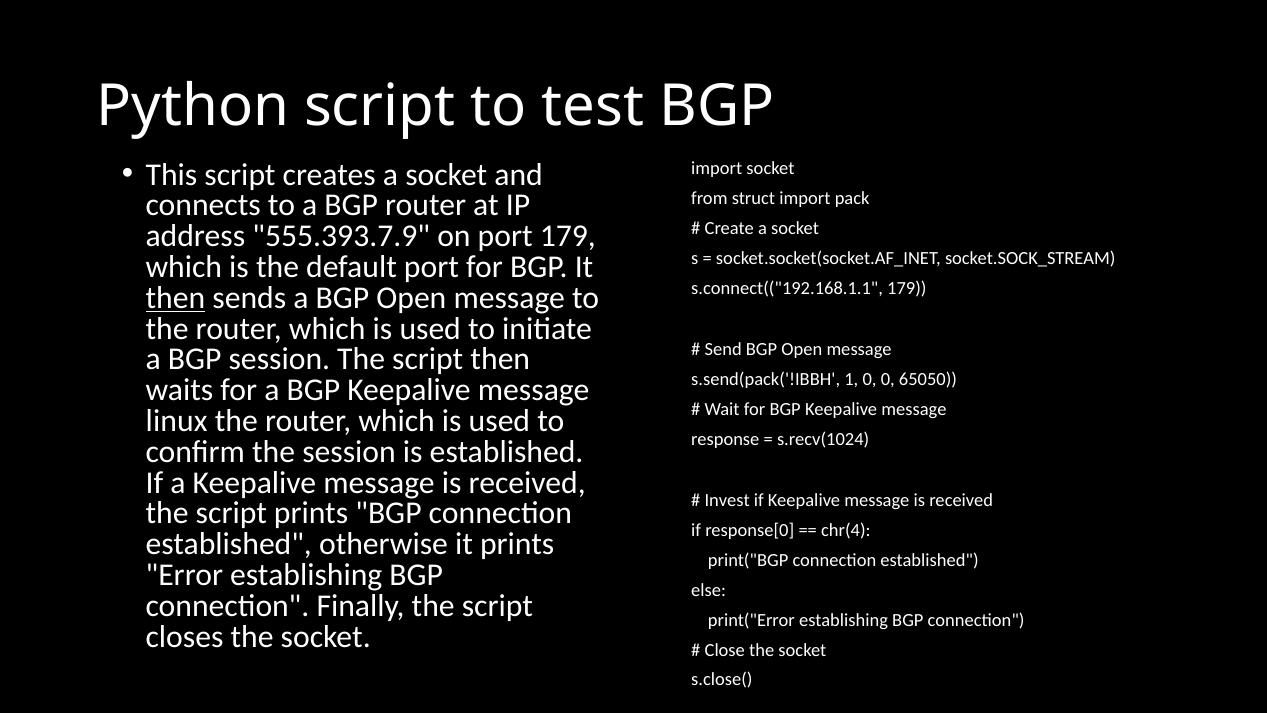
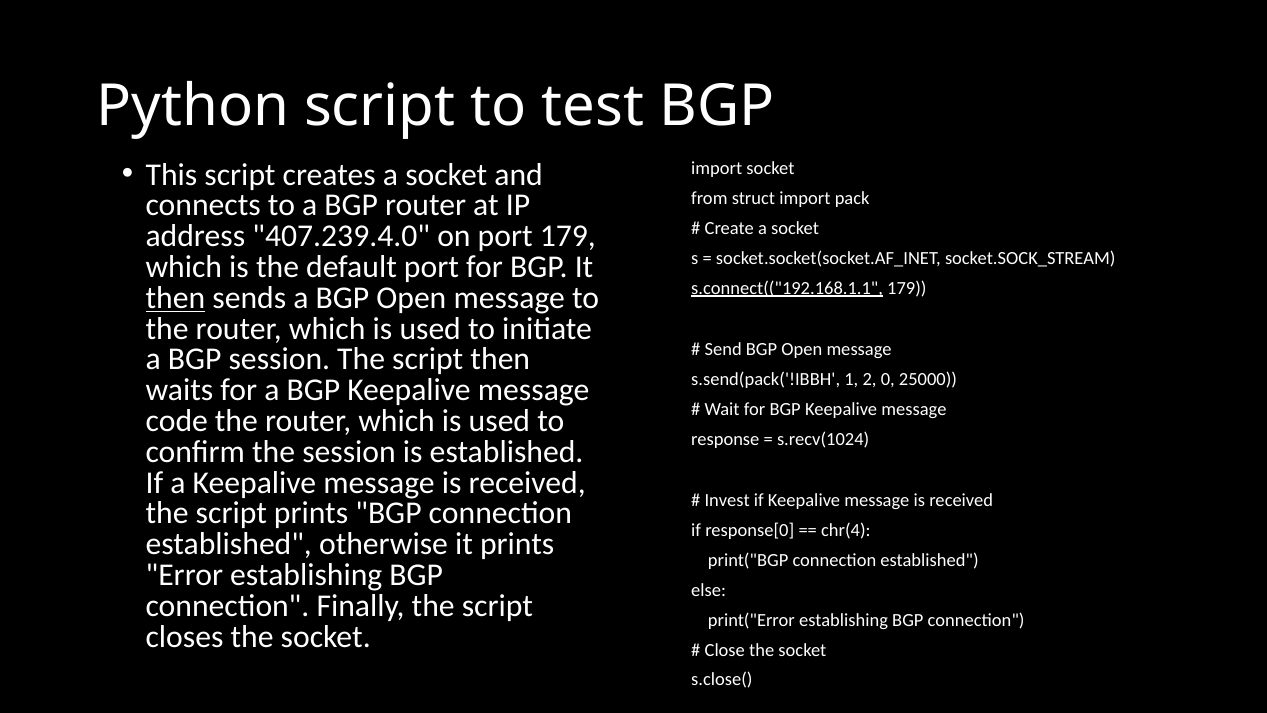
555.393.7.9: 555.393.7.9 -> 407.239.4.0 (341, 236)
s.connect(("192.168.1.1 underline: none -> present (787, 288)
1 0: 0 -> 2 (870, 379)
65050: 65050 -> 25000 (928, 379)
linux: linux -> code (177, 421)
